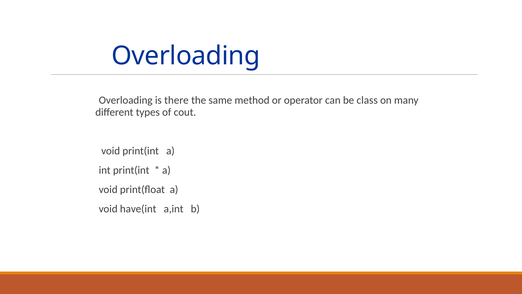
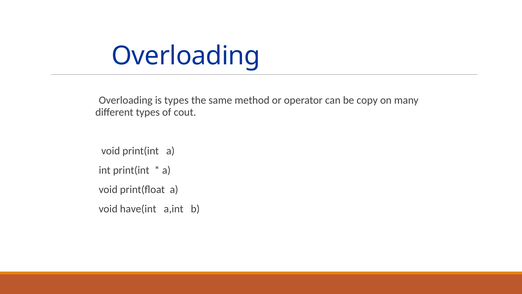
is there: there -> types (176, 100)
class: class -> copy (367, 100)
